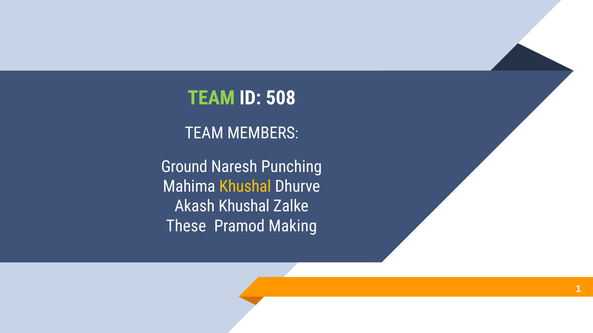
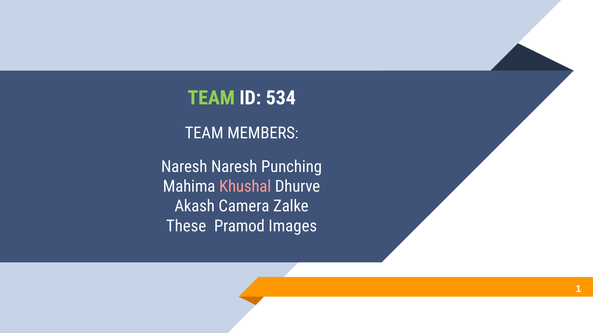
508: 508 -> 534 (281, 98)
Ground: Ground -> Naresh (184, 167)
Khushal colour: yellow -> pink (245, 187)
Akash Khushal: Khushal -> Camera (244, 207)
Making: Making -> Images (293, 226)
